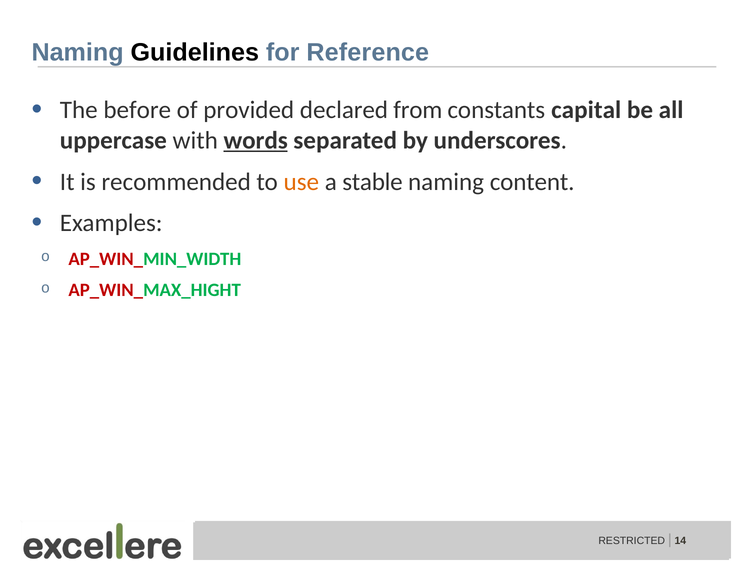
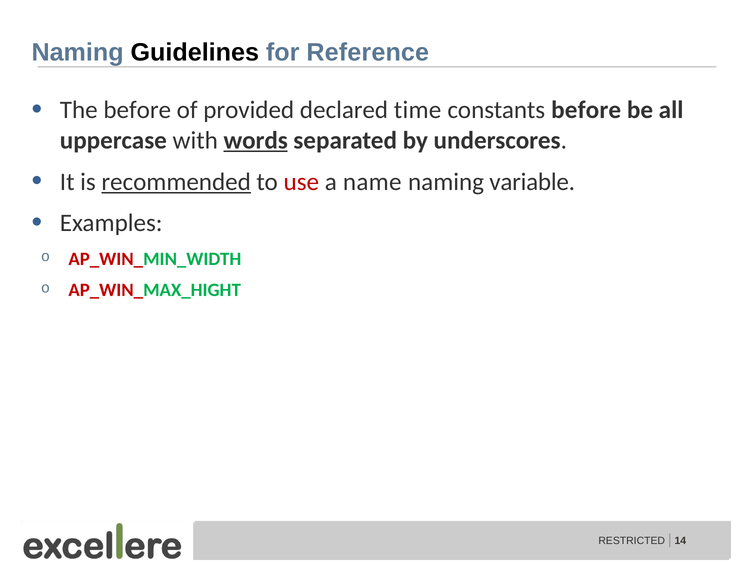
from: from -> time (418, 110)
constants capital: capital -> before (586, 110)
recommended underline: none -> present (176, 182)
use colour: orange -> red (301, 182)
stable: stable -> name (372, 182)
content: content -> variable (532, 182)
